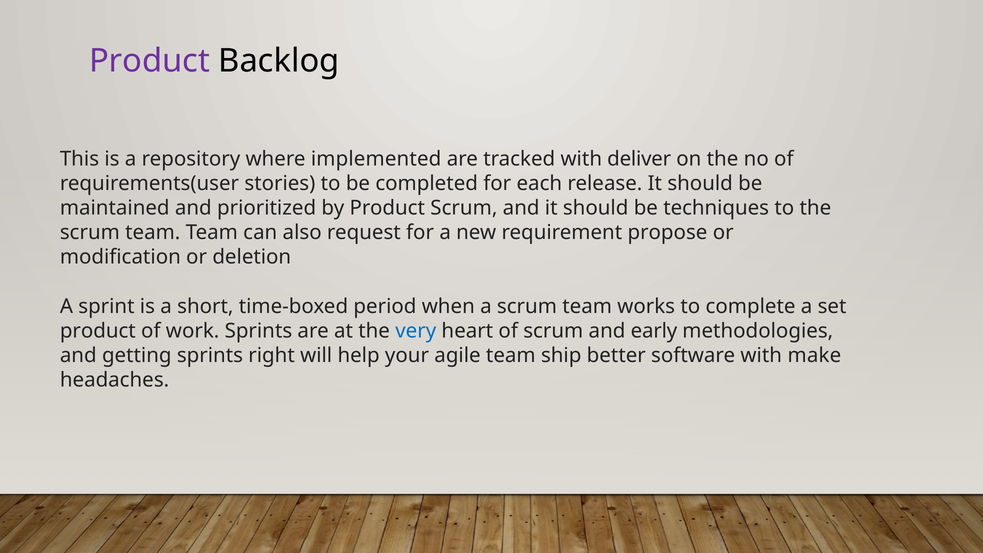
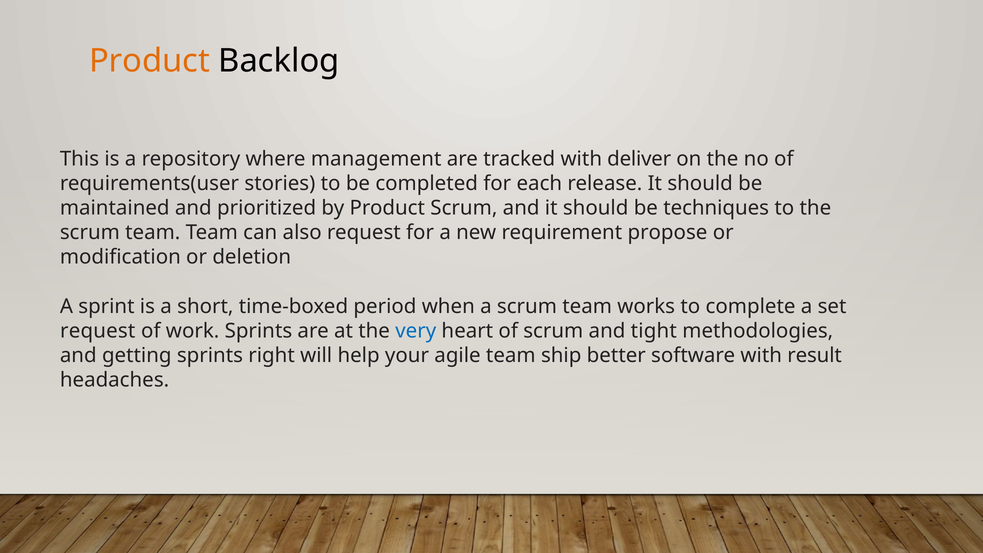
Product colour: purple -> orange (150, 61)
implemented: implemented -> management (376, 159)
product: product -> request (98, 331)
early: early -> tight (654, 331)
make: make -> result (815, 355)
